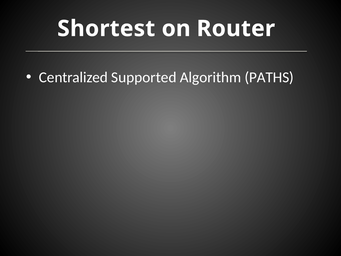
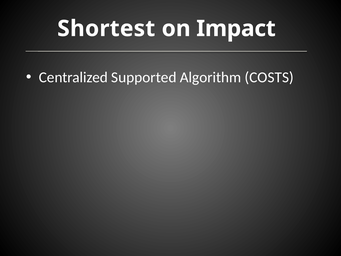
Router: Router -> Impact (236, 29)
PATHS: PATHS -> COSTS (269, 77)
